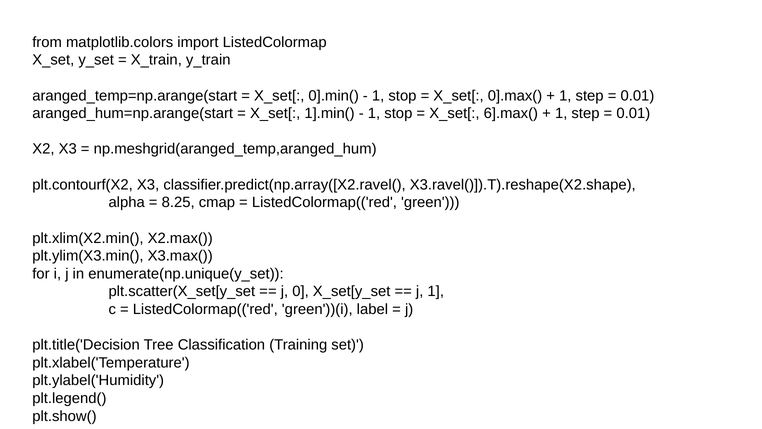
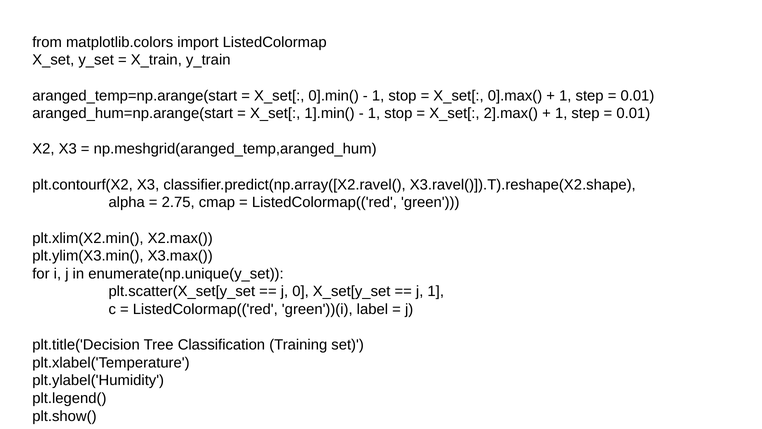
6].max(: 6].max( -> 2].max( (511, 113)
8.25: 8.25 -> 2.75 (178, 202)
